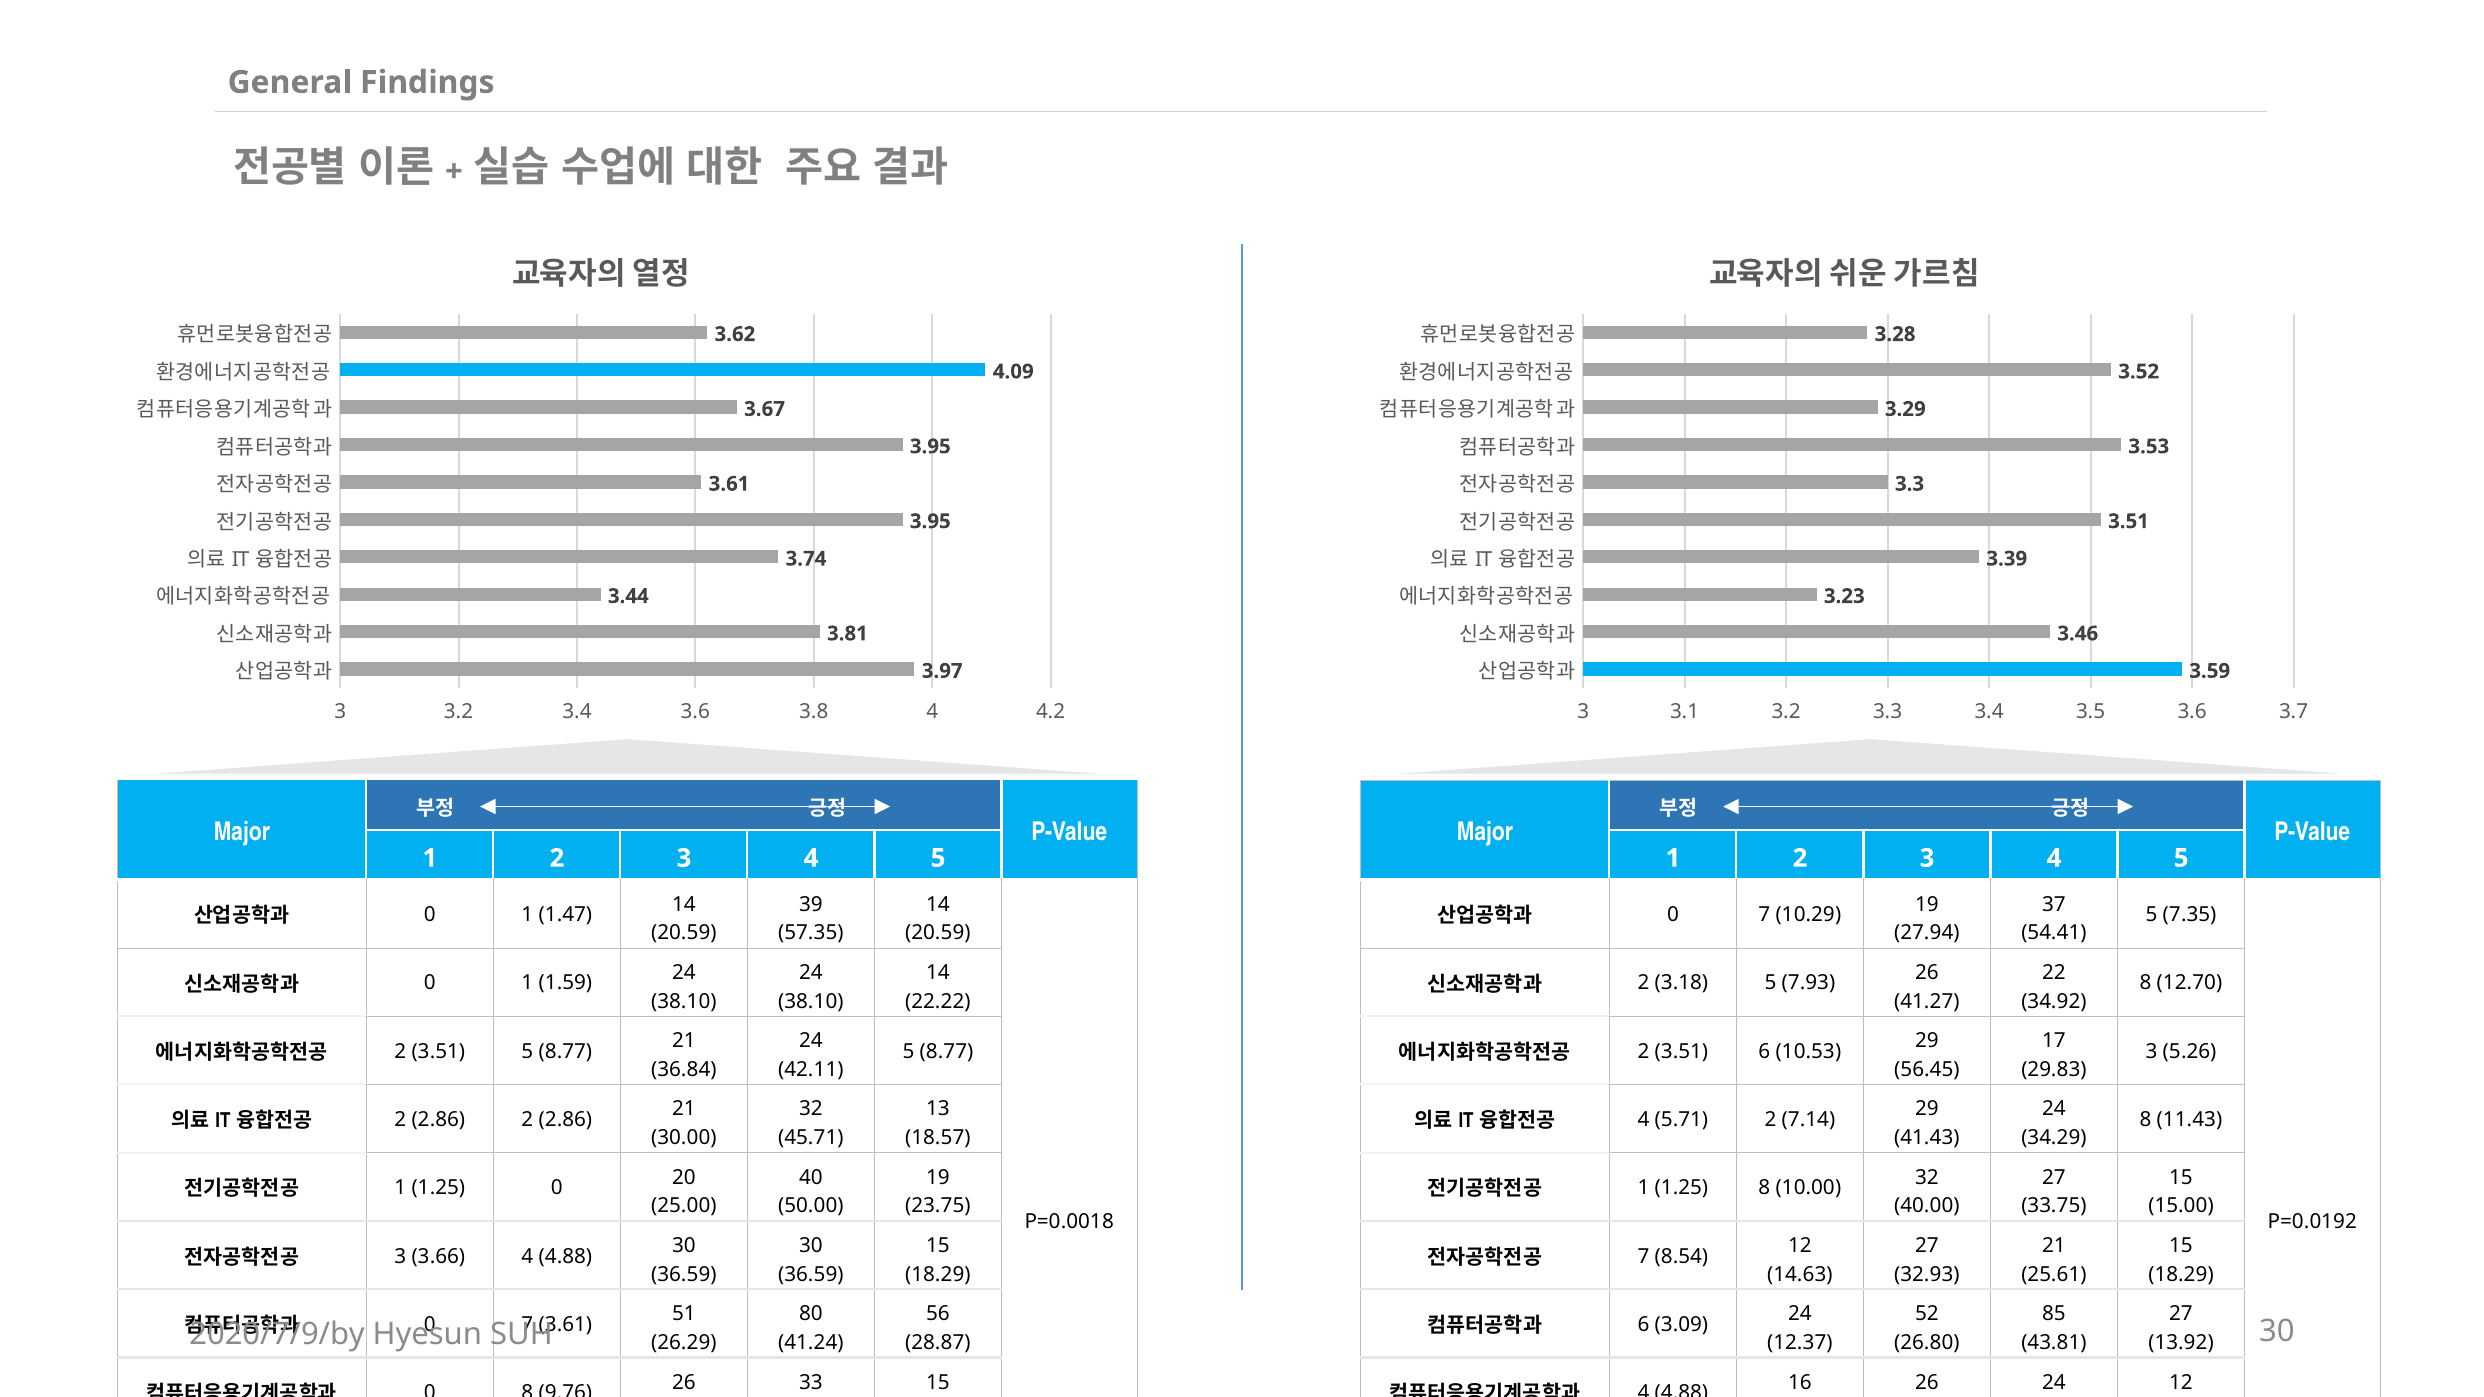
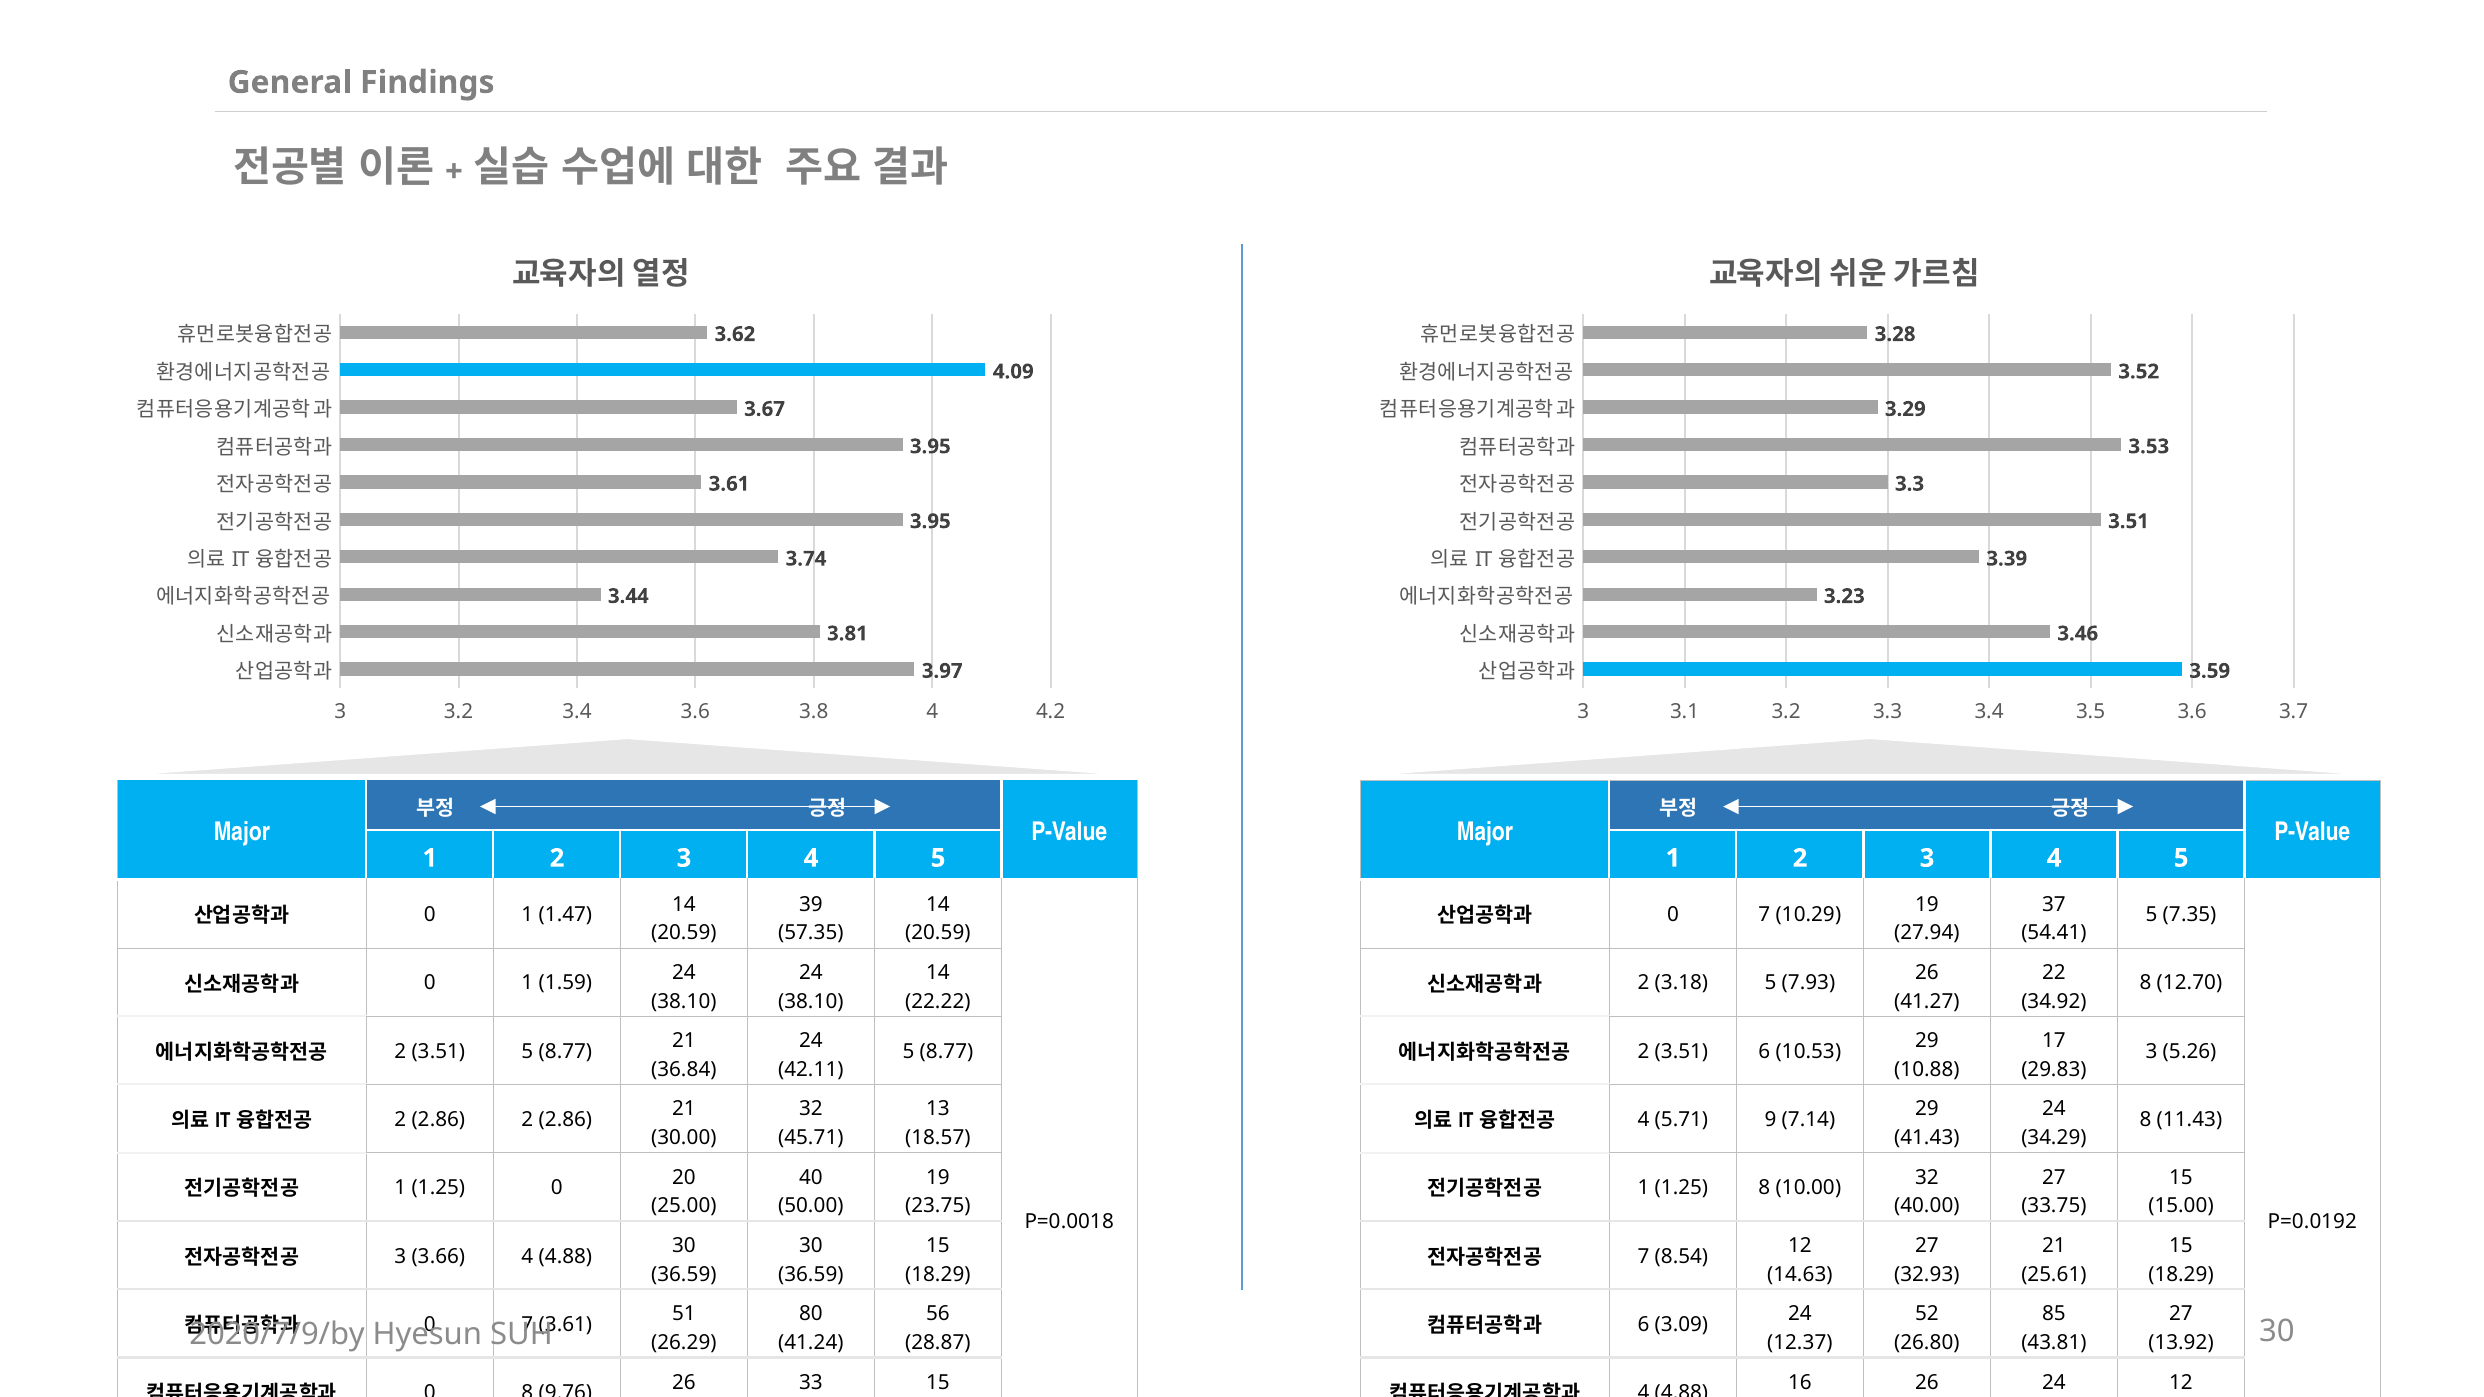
56.45: 56.45 -> 10.88 (1927, 1070)
5.71 2: 2 -> 9 (1770, 1120)
